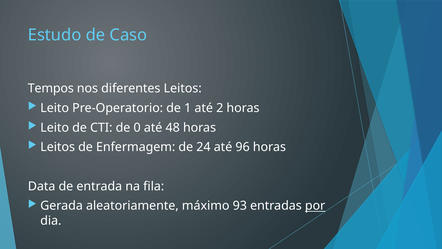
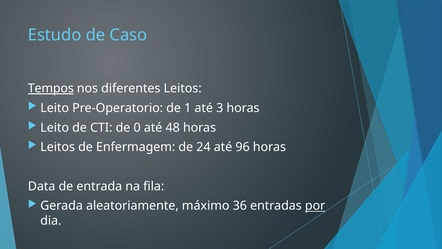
Tempos underline: none -> present (51, 88)
2: 2 -> 3 (220, 108)
93: 93 -> 36 (240, 206)
